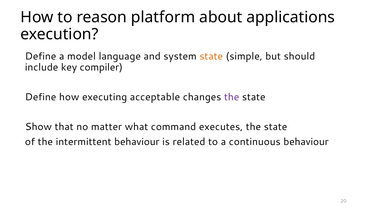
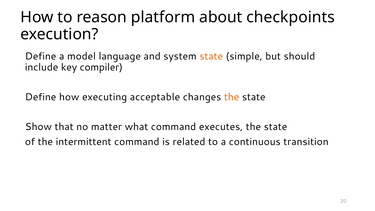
applications: applications -> checkpoints (291, 17)
the colour: purple -> orange (232, 97)
intermittent behaviour: behaviour -> command (137, 142)
continuous behaviour: behaviour -> transition (306, 142)
